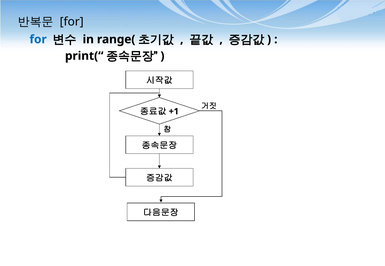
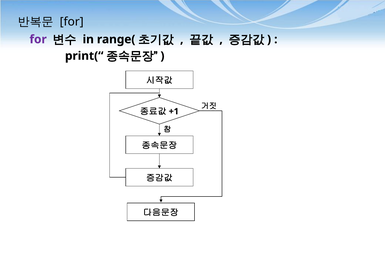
for colour: blue -> purple (38, 39)
